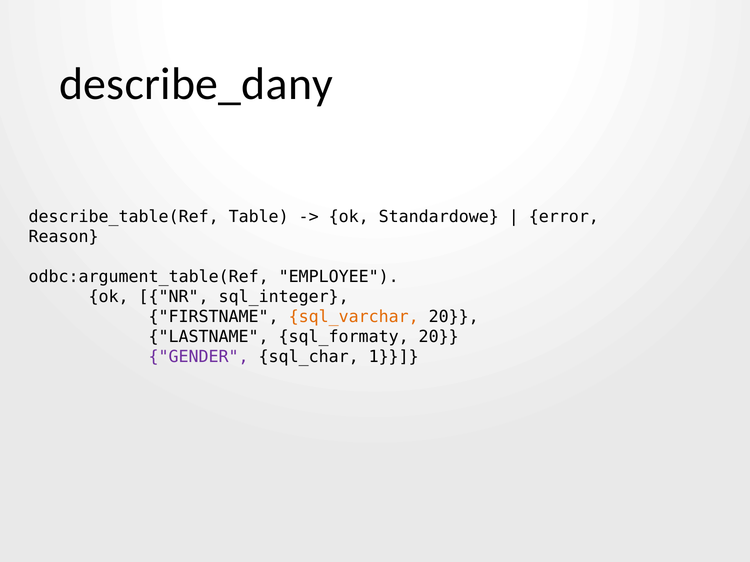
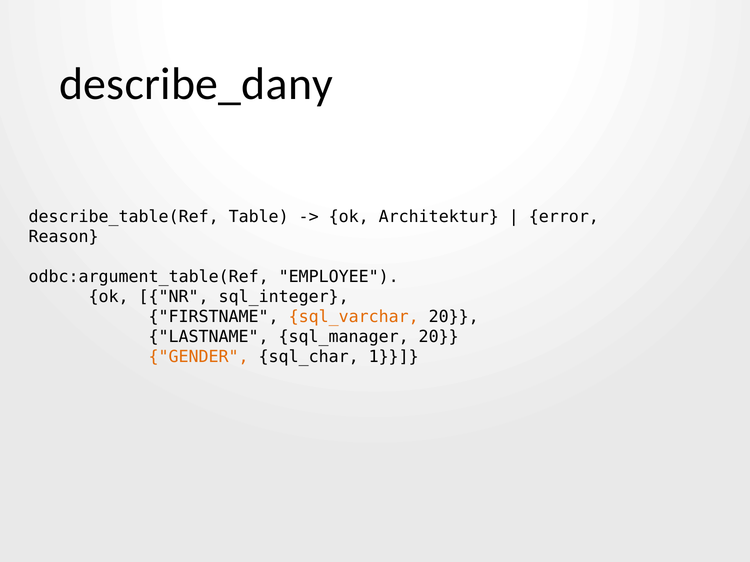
Standardowe: Standardowe -> Architektur (439, 217)
sql_formaty: sql_formaty -> sql_manager (344, 337)
GENDER colour: purple -> orange (199, 357)
